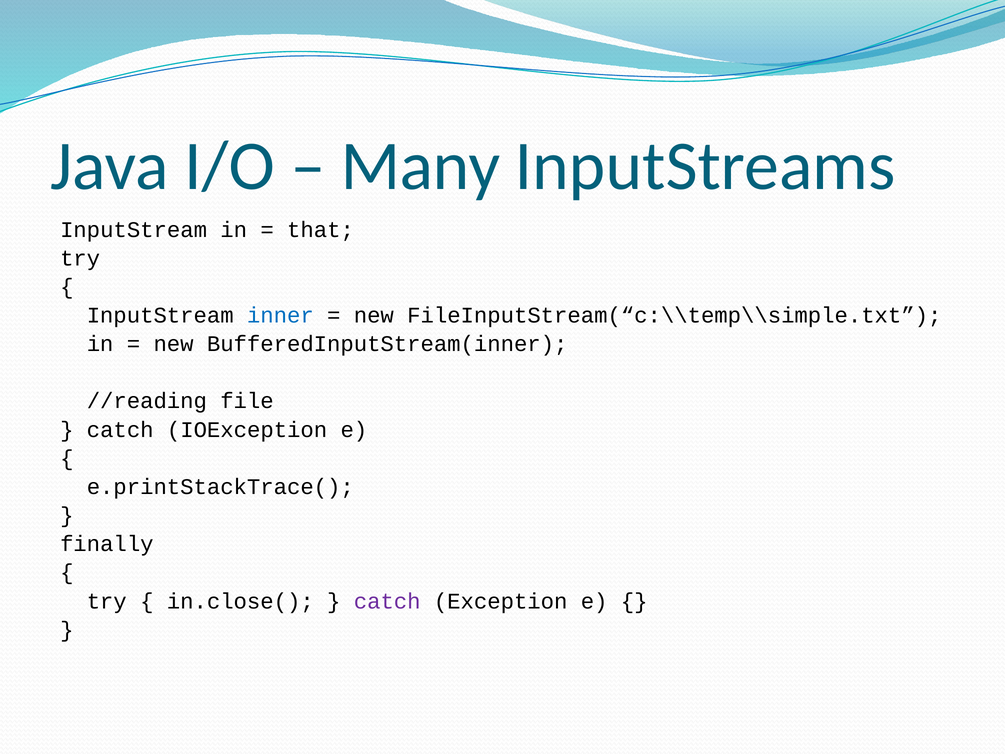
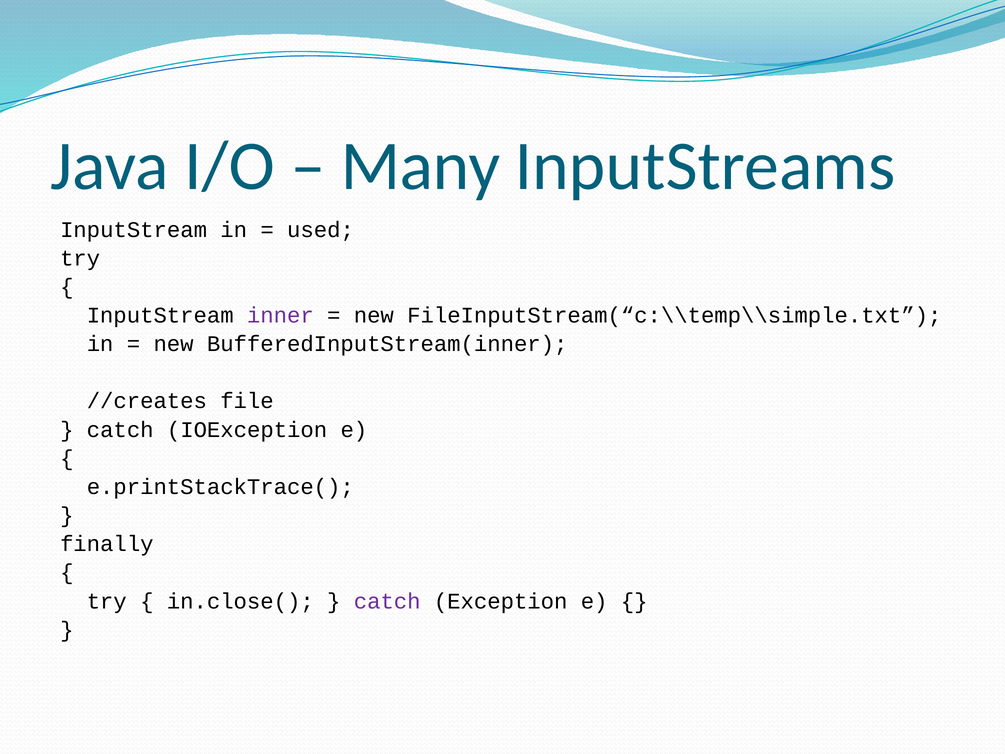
that: that -> used (320, 230)
inner colour: blue -> purple (280, 315)
//reading: //reading -> //creates (147, 401)
